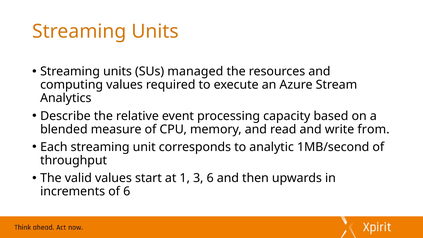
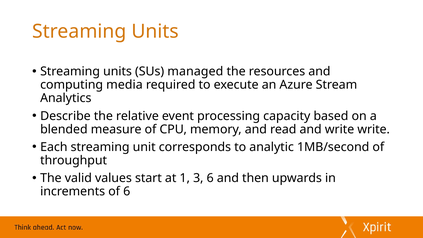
computing values: values -> media (124, 85)
write from: from -> write (374, 129)
